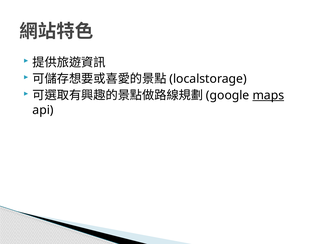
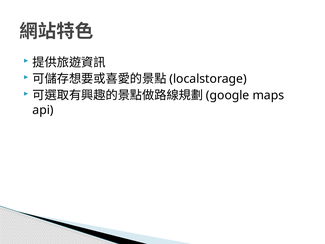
maps underline: present -> none (268, 95)
